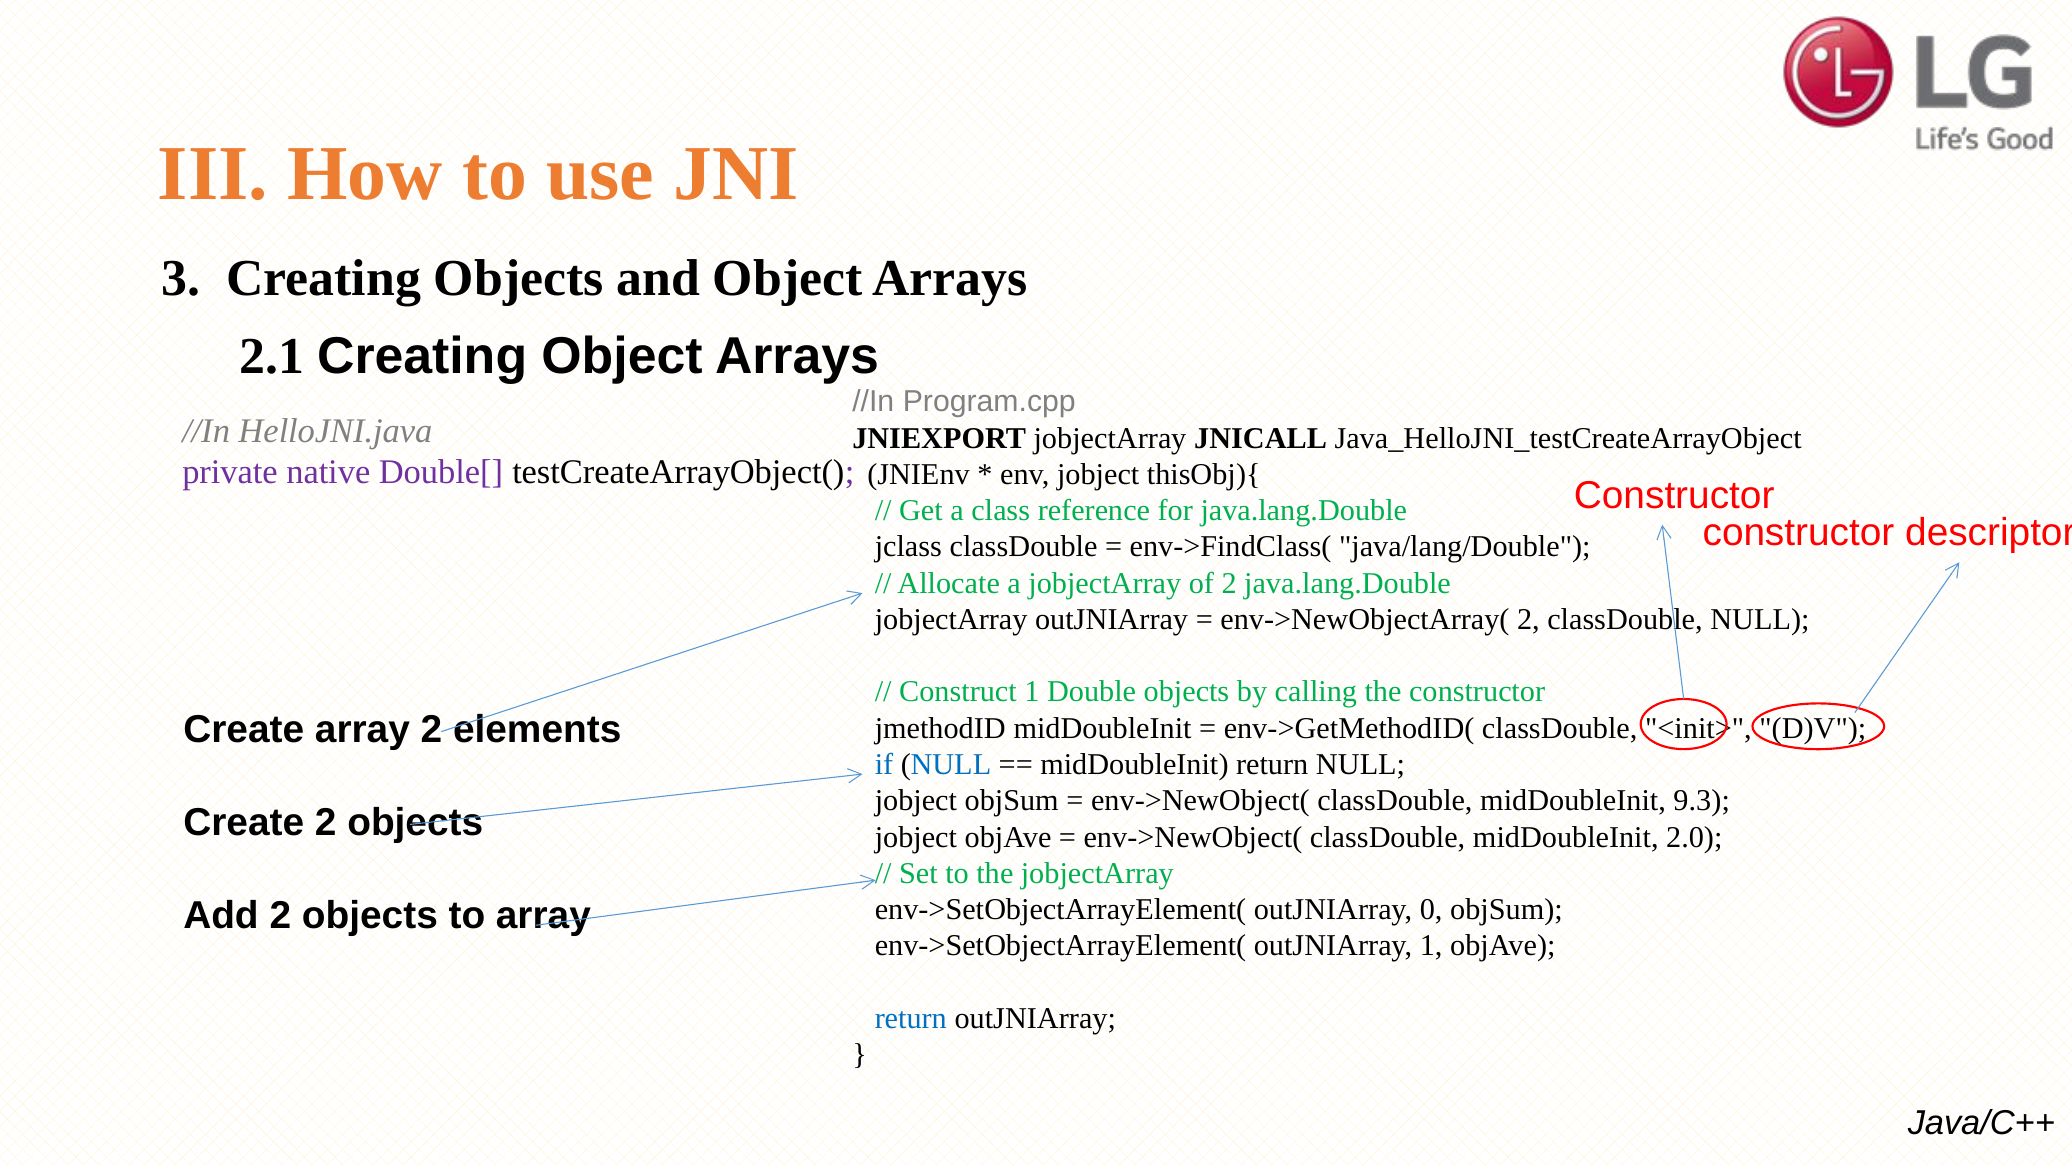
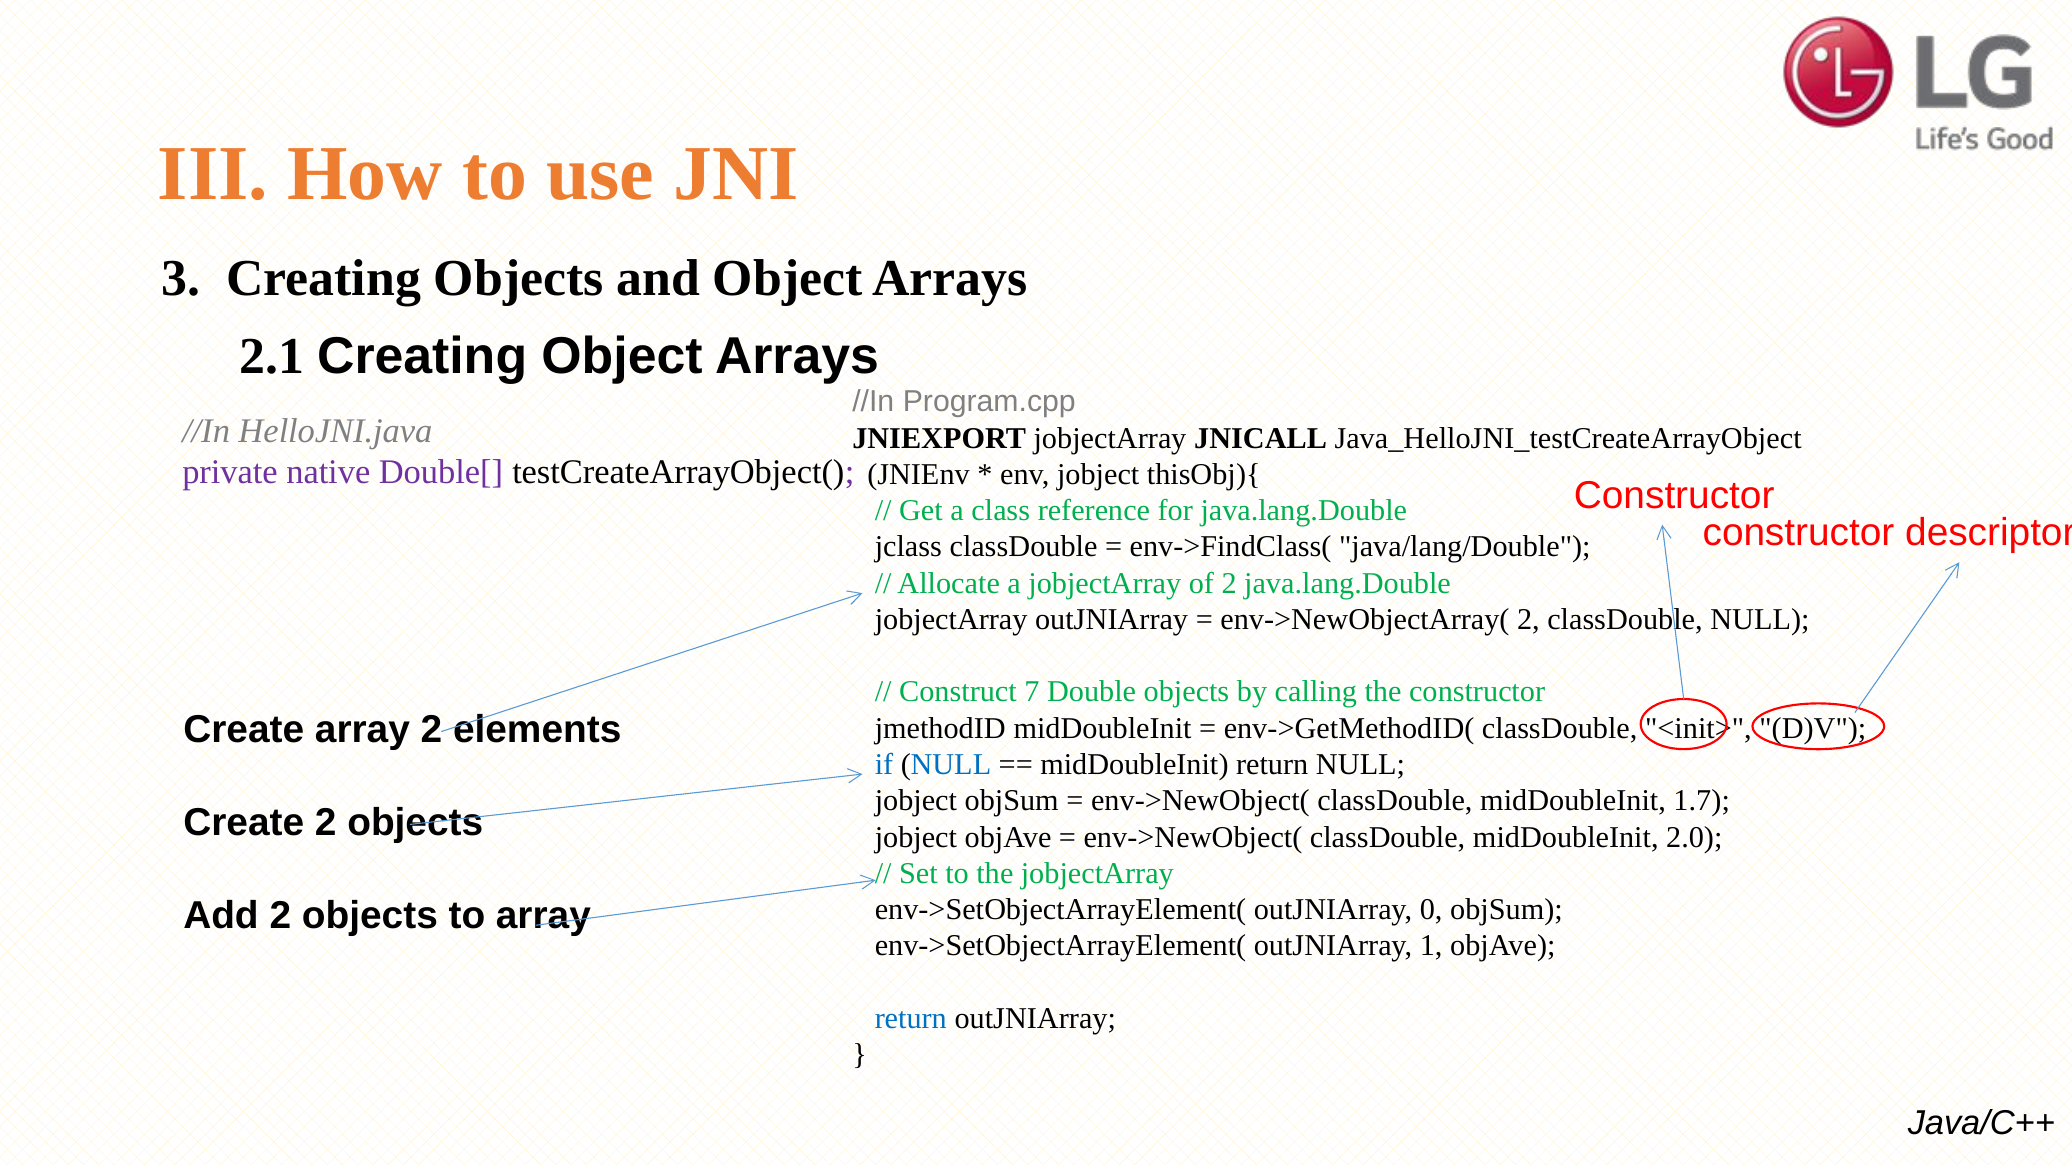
Construct 1: 1 -> 7 (1032, 692)
9.3: 9.3 -> 1.7 (1702, 801)
